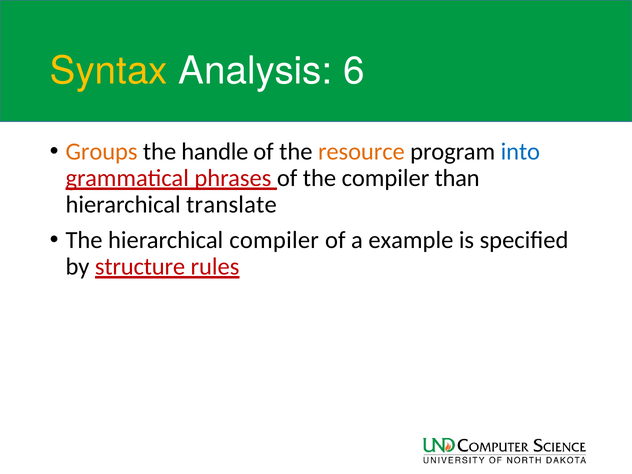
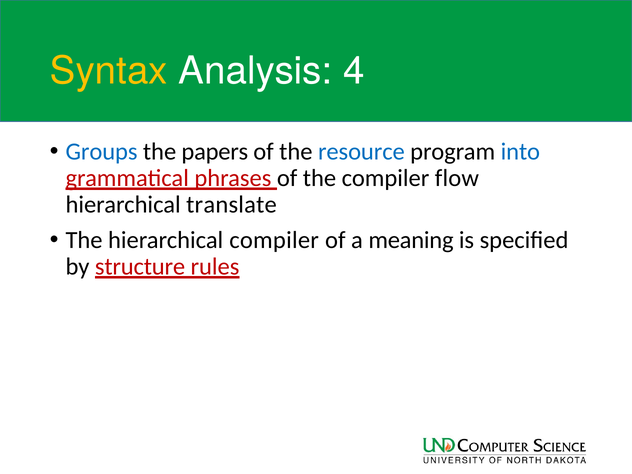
6: 6 -> 4 (354, 71)
Groups colour: orange -> blue (102, 152)
handle: handle -> papers (215, 152)
resource colour: orange -> blue (361, 152)
than: than -> flow (457, 178)
example: example -> meaning (411, 240)
